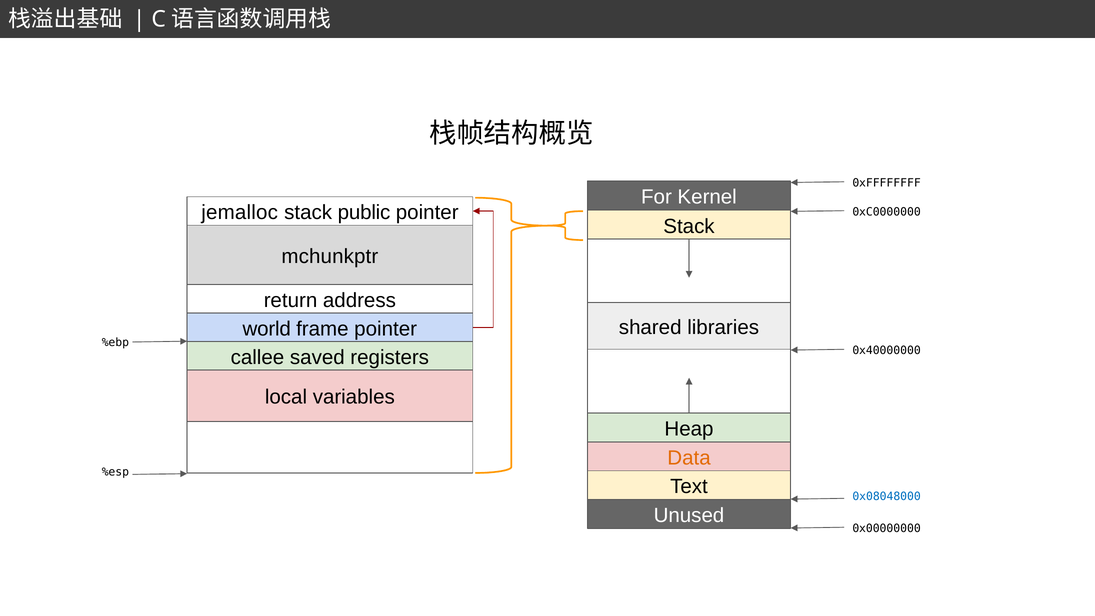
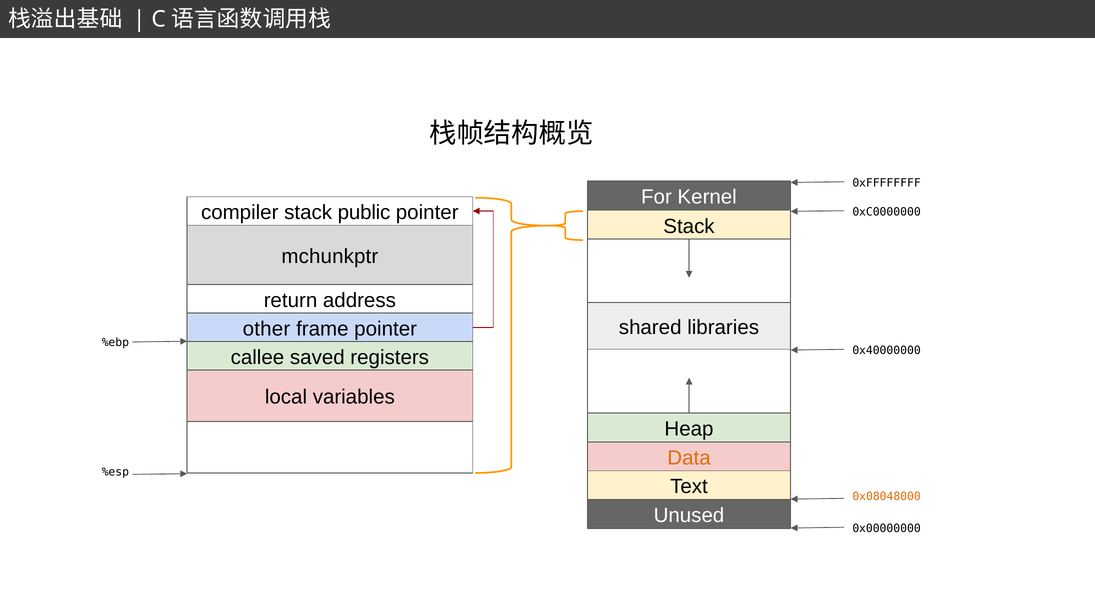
jemalloc: jemalloc -> compiler (240, 212)
world: world -> other (267, 329)
0x08048000 colour: blue -> orange (887, 496)
